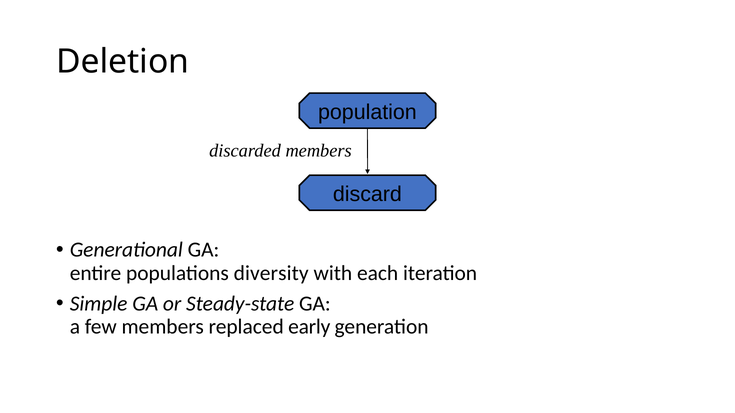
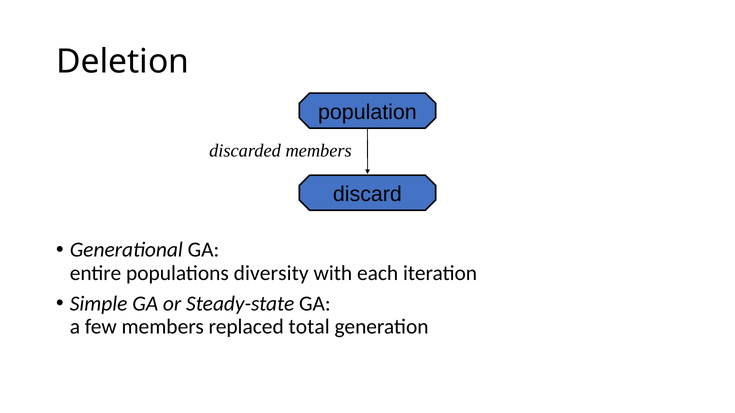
early: early -> total (309, 327)
